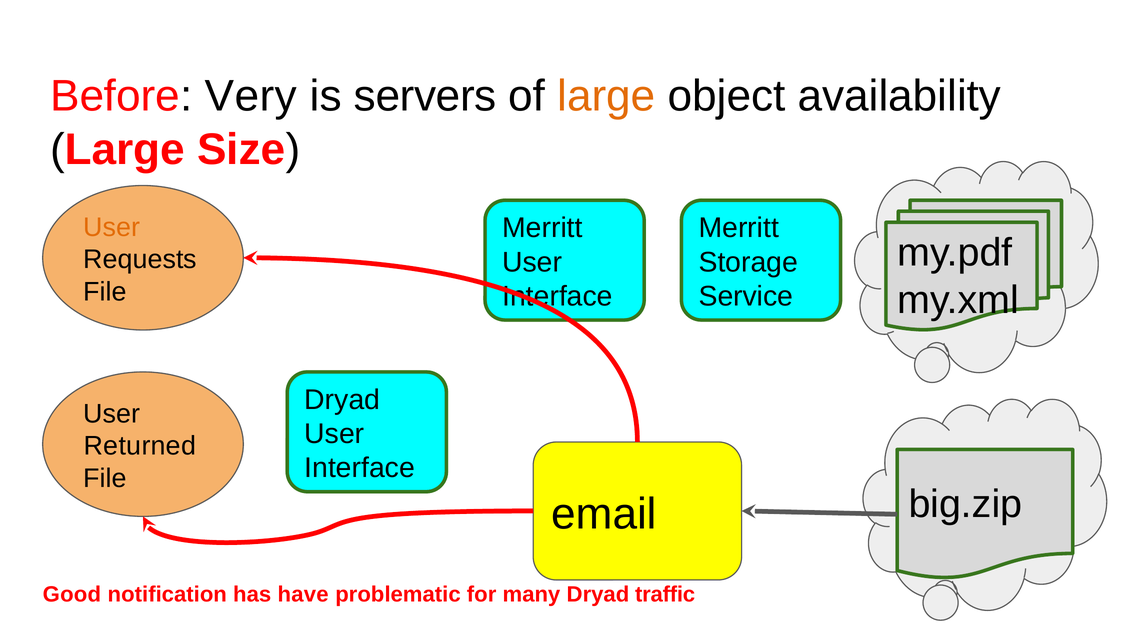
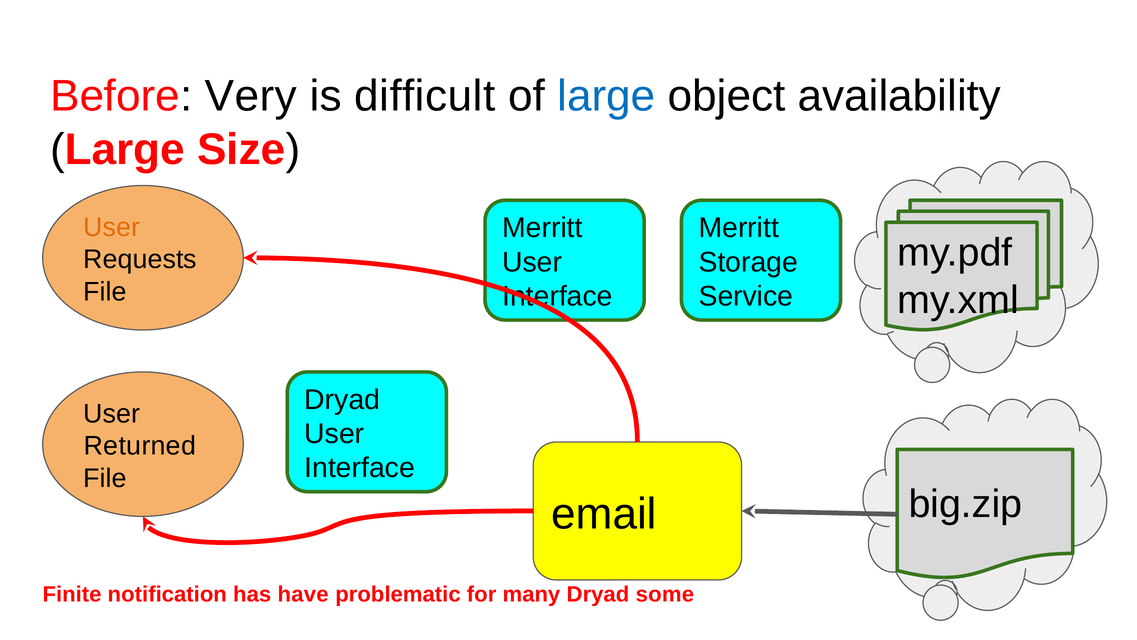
servers: servers -> difficult (425, 96)
large colour: orange -> blue (606, 96)
Good: Good -> Finite (72, 594)
traffic: traffic -> some (665, 594)
